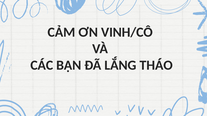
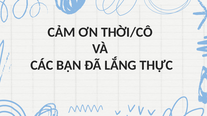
VINH/CÔ: VINH/CÔ -> THỜI/CÔ (127, 32)
THÁO: THÁO -> THỰC (156, 65)
